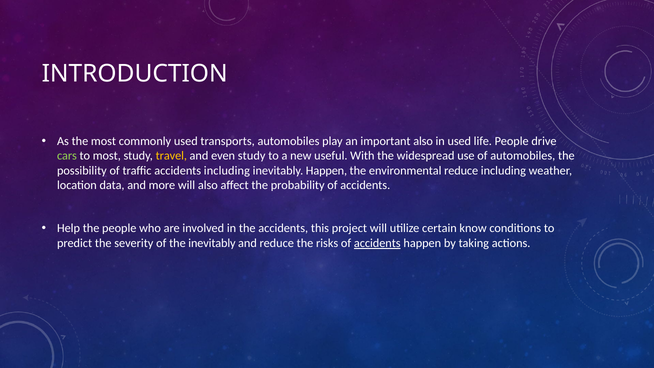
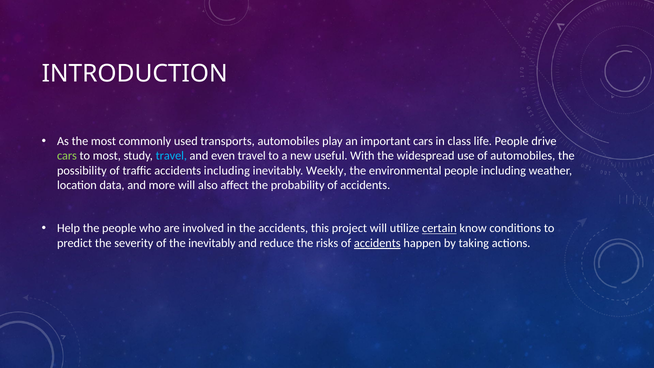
important also: also -> cars (423, 141)
in used: used -> class (459, 141)
travel colour: yellow -> light blue (171, 156)
even study: study -> travel (252, 156)
inevitably Happen: Happen -> Weekly (326, 171)
environmental reduce: reduce -> people (461, 171)
certain underline: none -> present (439, 228)
